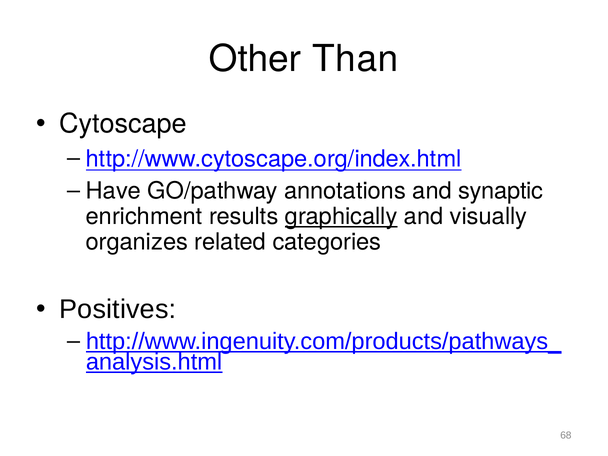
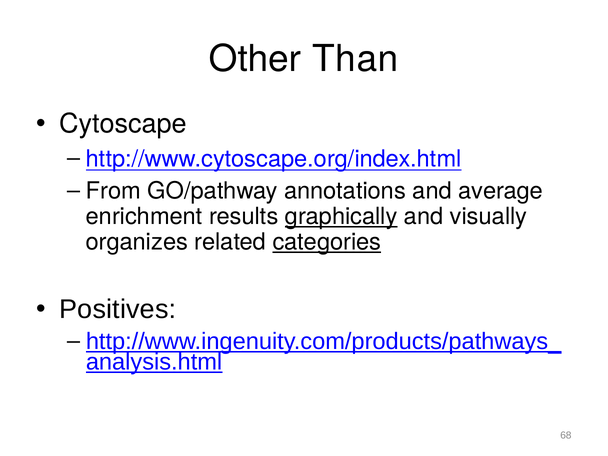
Have: Have -> From (113, 191)
synaptic: synaptic -> average (501, 191)
categories underline: none -> present (327, 242)
